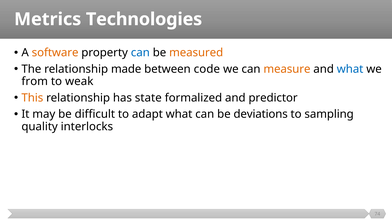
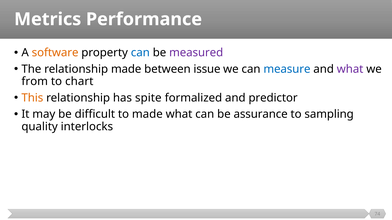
Technologies: Technologies -> Performance (144, 19)
measured colour: orange -> purple (196, 53)
code: code -> issue (207, 69)
measure colour: orange -> blue (287, 69)
what colour: blue -> purple (350, 69)
weak: weak -> chart (79, 82)
state: state -> spite (148, 98)
to adapt: adapt -> made (147, 114)
deviations: deviations -> assurance (261, 114)
